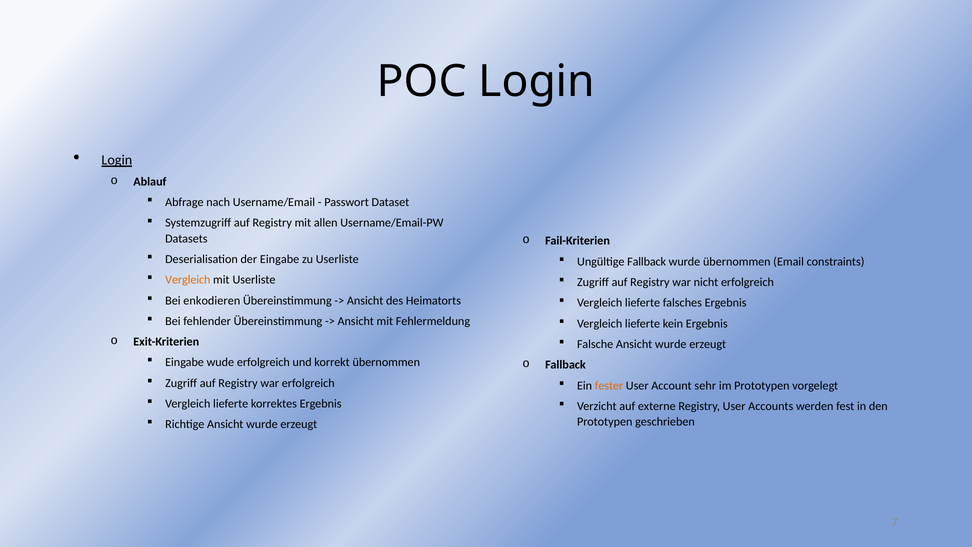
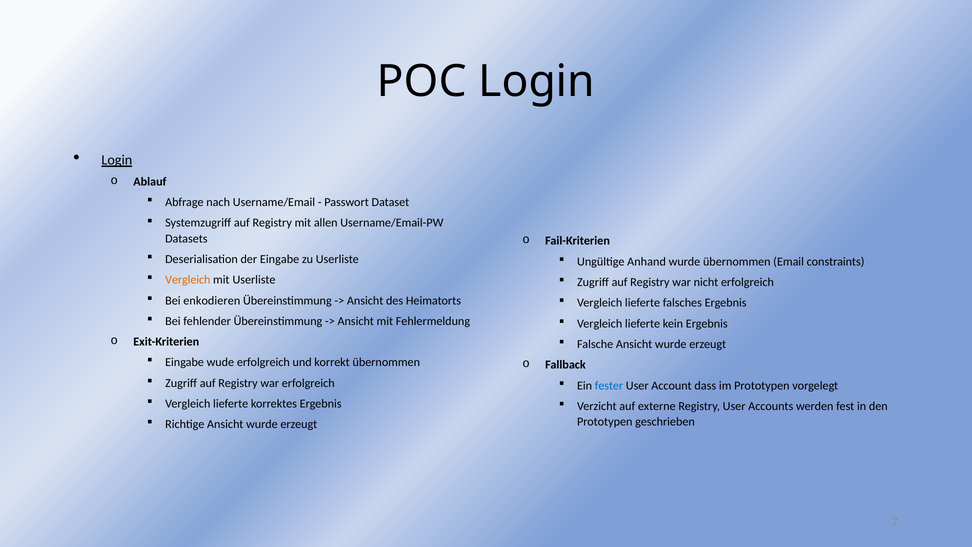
Ungültige Fallback: Fallback -> Anhand (647, 262)
fester colour: orange -> blue (609, 385)
sehr: sehr -> dass (705, 385)
